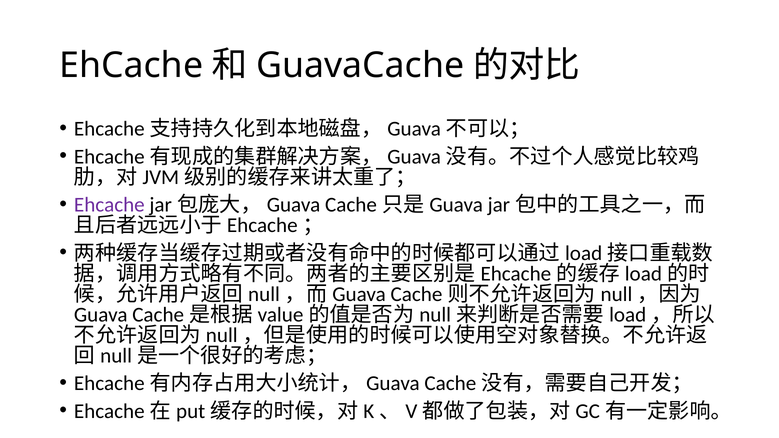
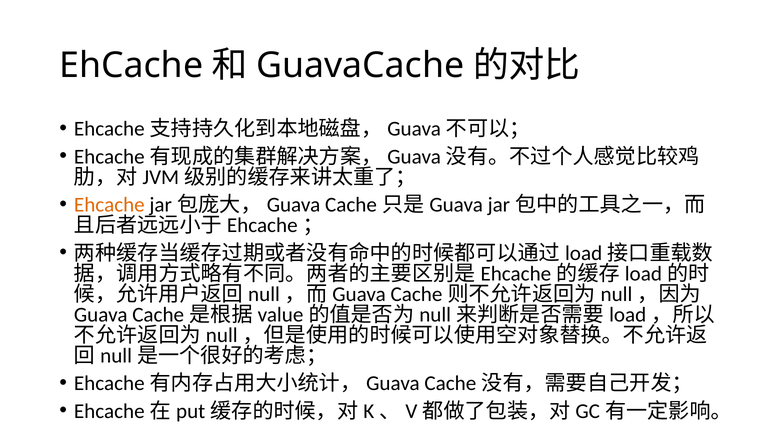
Ehcache colour: purple -> orange (109, 205)
